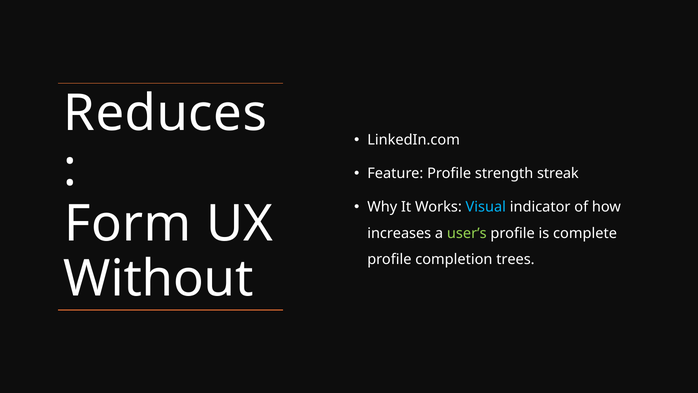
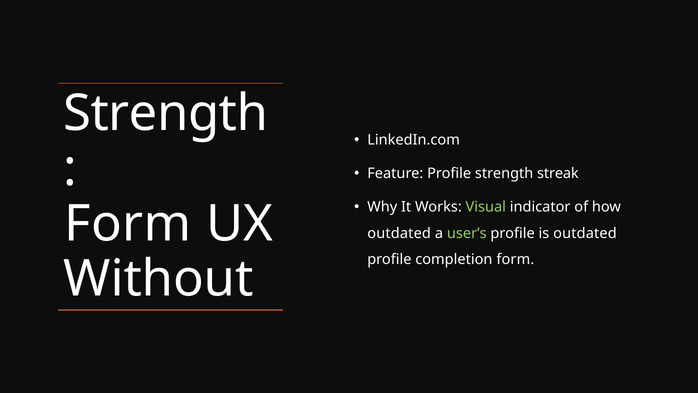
Reduces: Reduces -> Strength (166, 114)
Visual colour: light blue -> light green (486, 207)
increases: increases -> outdated (399, 233)
is complete: complete -> outdated (585, 233)
completion trees: trees -> form (515, 259)
